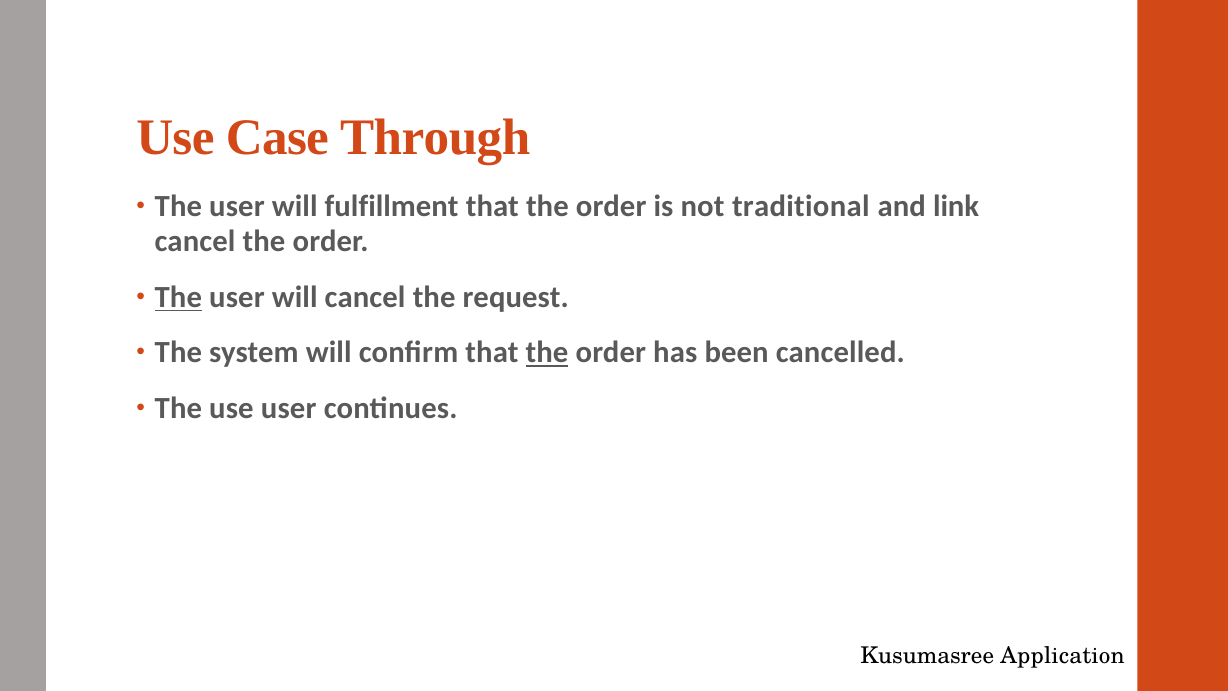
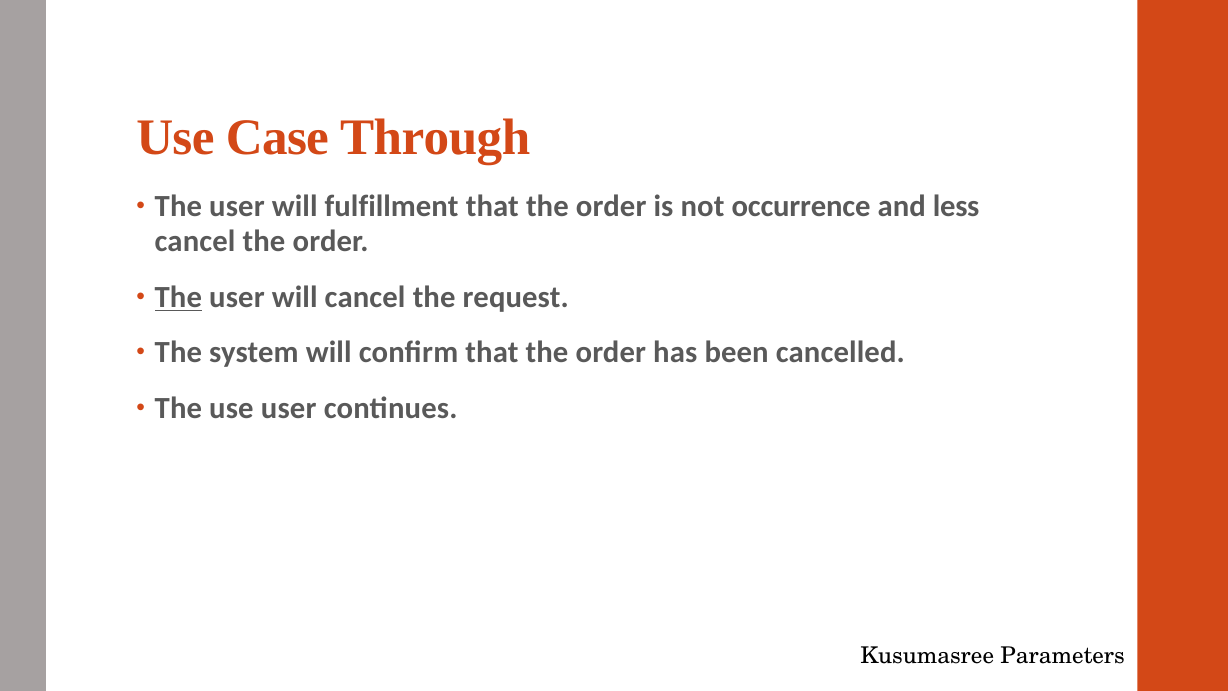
traditional: traditional -> occurrence (801, 207)
link: link -> less (956, 207)
the underline: present -> none (547, 353)
Application: Application -> Parameters (1063, 656)
